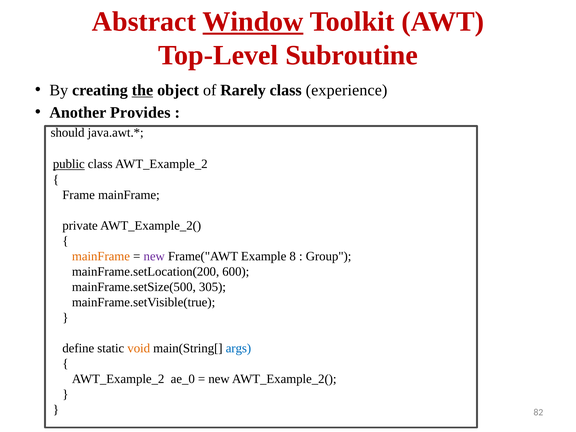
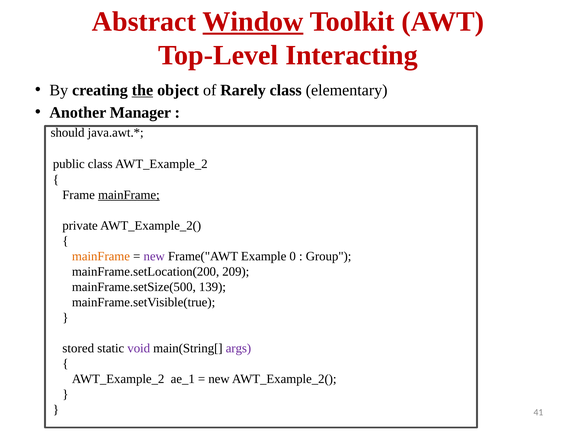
Subroutine: Subroutine -> Interacting (352, 55)
experience: experience -> elementary (347, 90)
Provides: Provides -> Manager (140, 113)
public underline: present -> none (69, 164)
mainFrame underline: none -> present (129, 195)
8: 8 -> 0 (293, 256)
600: 600 -> 209 (236, 272)
305: 305 -> 139 (212, 287)
define: define -> stored (78, 348)
void colour: orange -> purple (139, 348)
args colour: blue -> purple (238, 348)
ae_0: ae_0 -> ae_1 (183, 379)
82: 82 -> 41 (538, 412)
